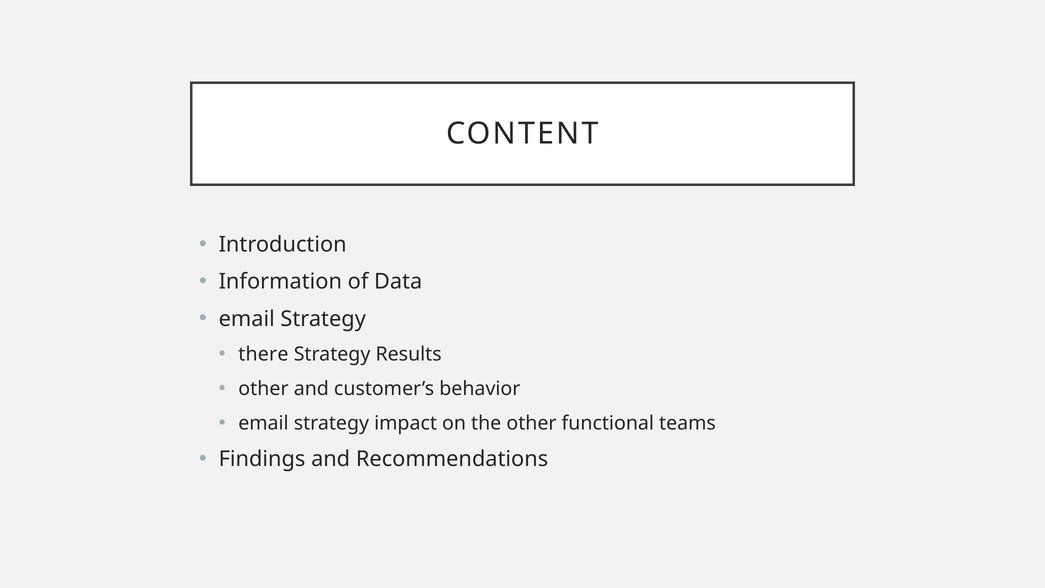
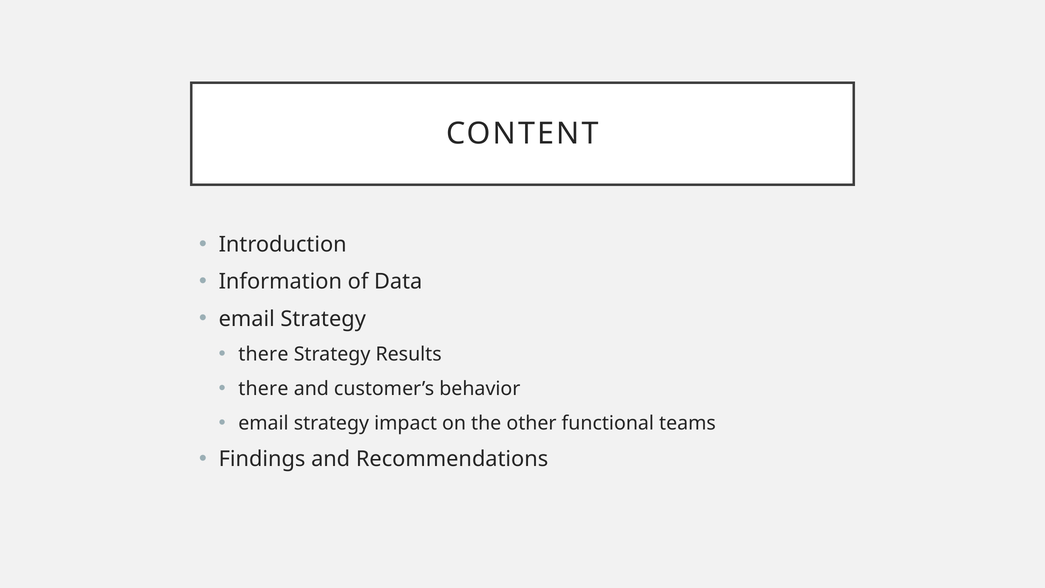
other: other -> there (263, 389)
